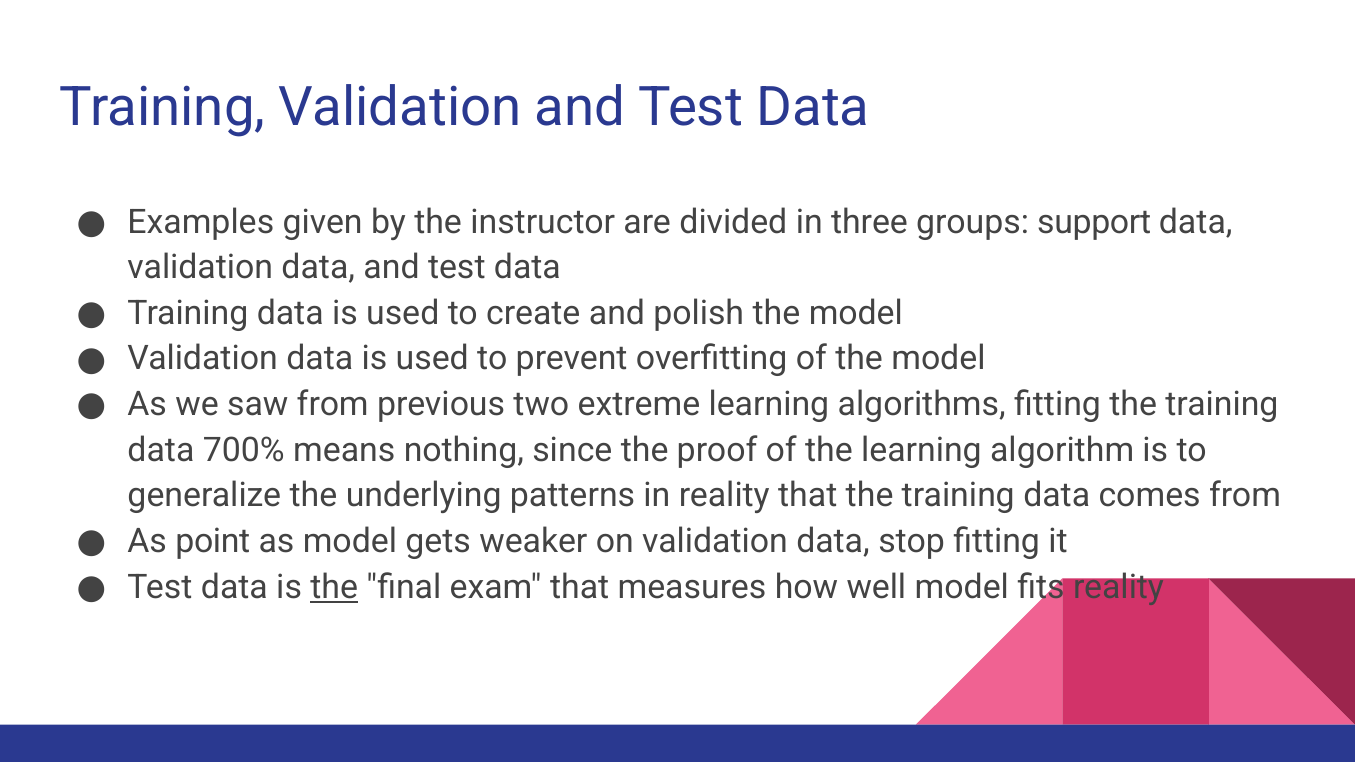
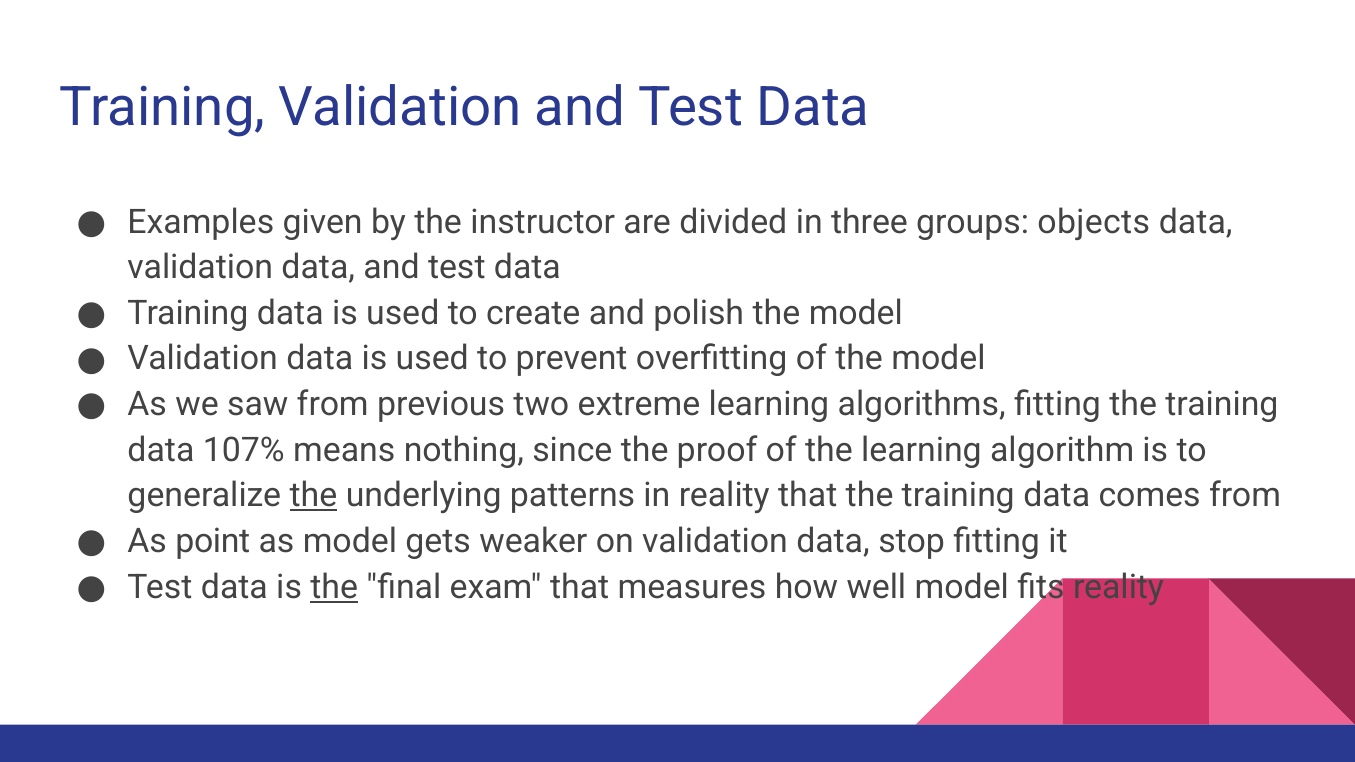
support: support -> objects (1094, 222)
700%: 700% -> 107% (244, 450)
the underline: none -> present (313, 496)
